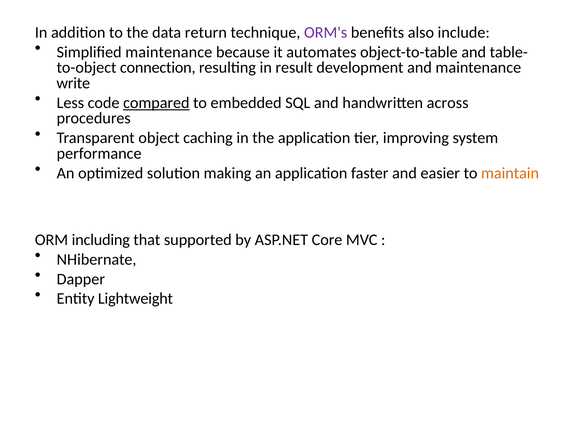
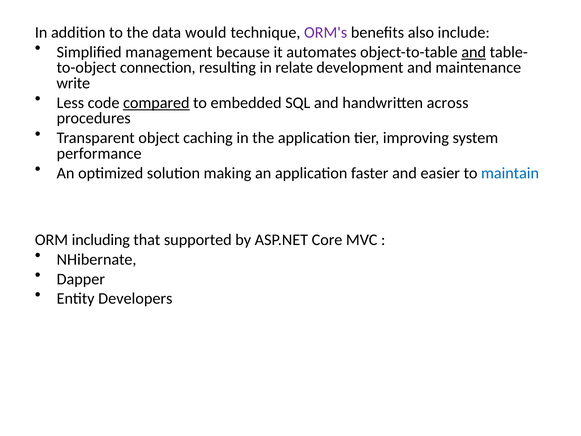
return: return -> would (206, 32)
Simplified maintenance: maintenance -> management (169, 52)
and underline: none -> present (474, 52)
result: result -> relate (294, 68)
maintain colour: orange -> blue (510, 173)
Lightweight: Lightweight -> Developers (135, 298)
